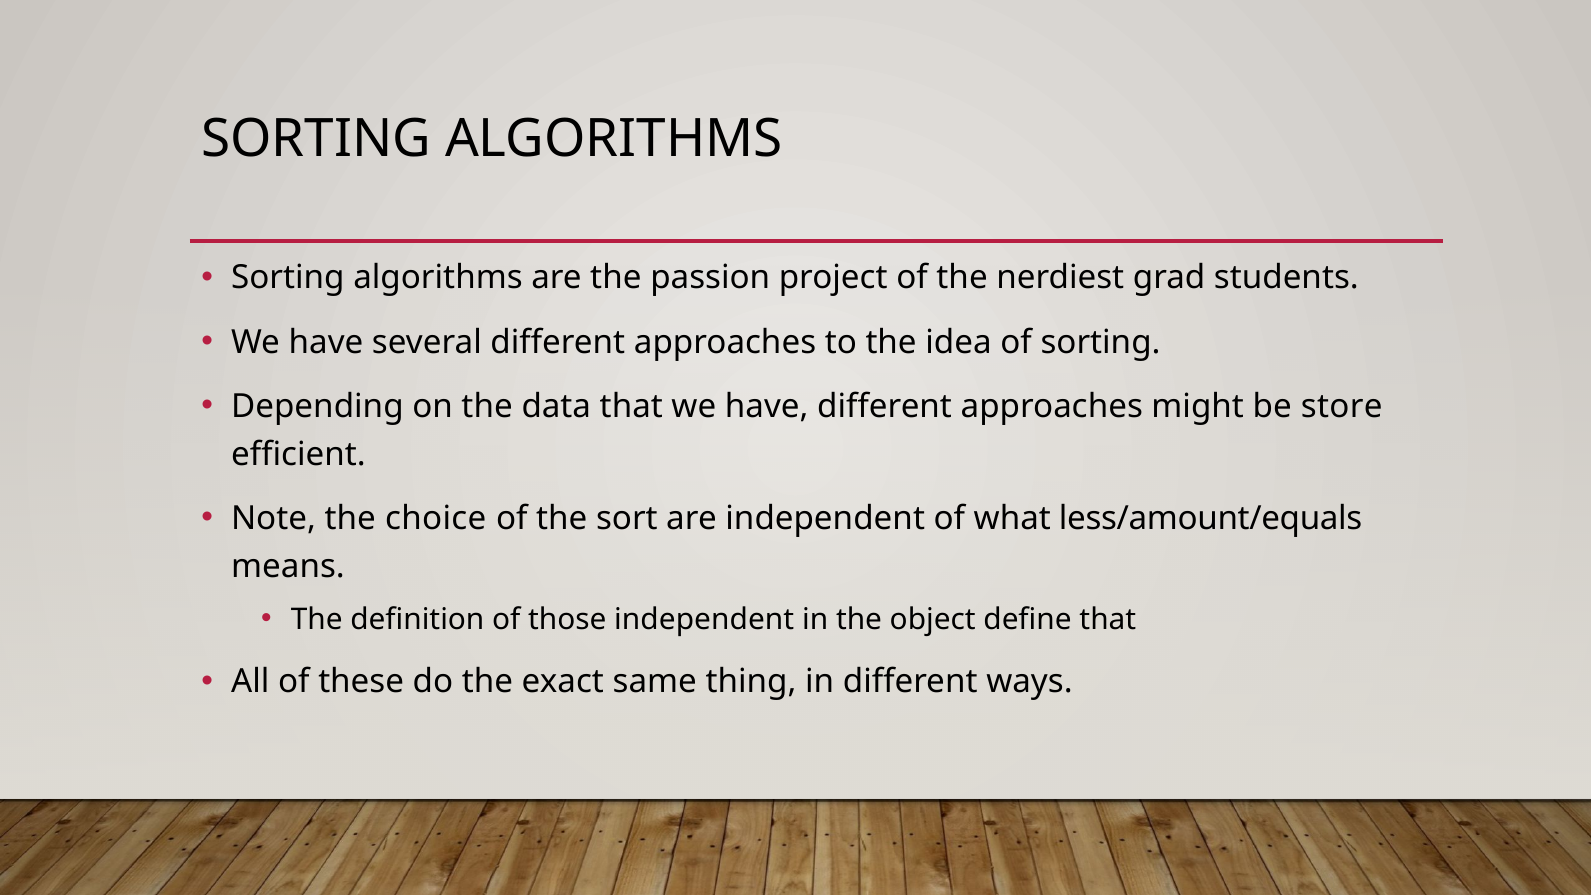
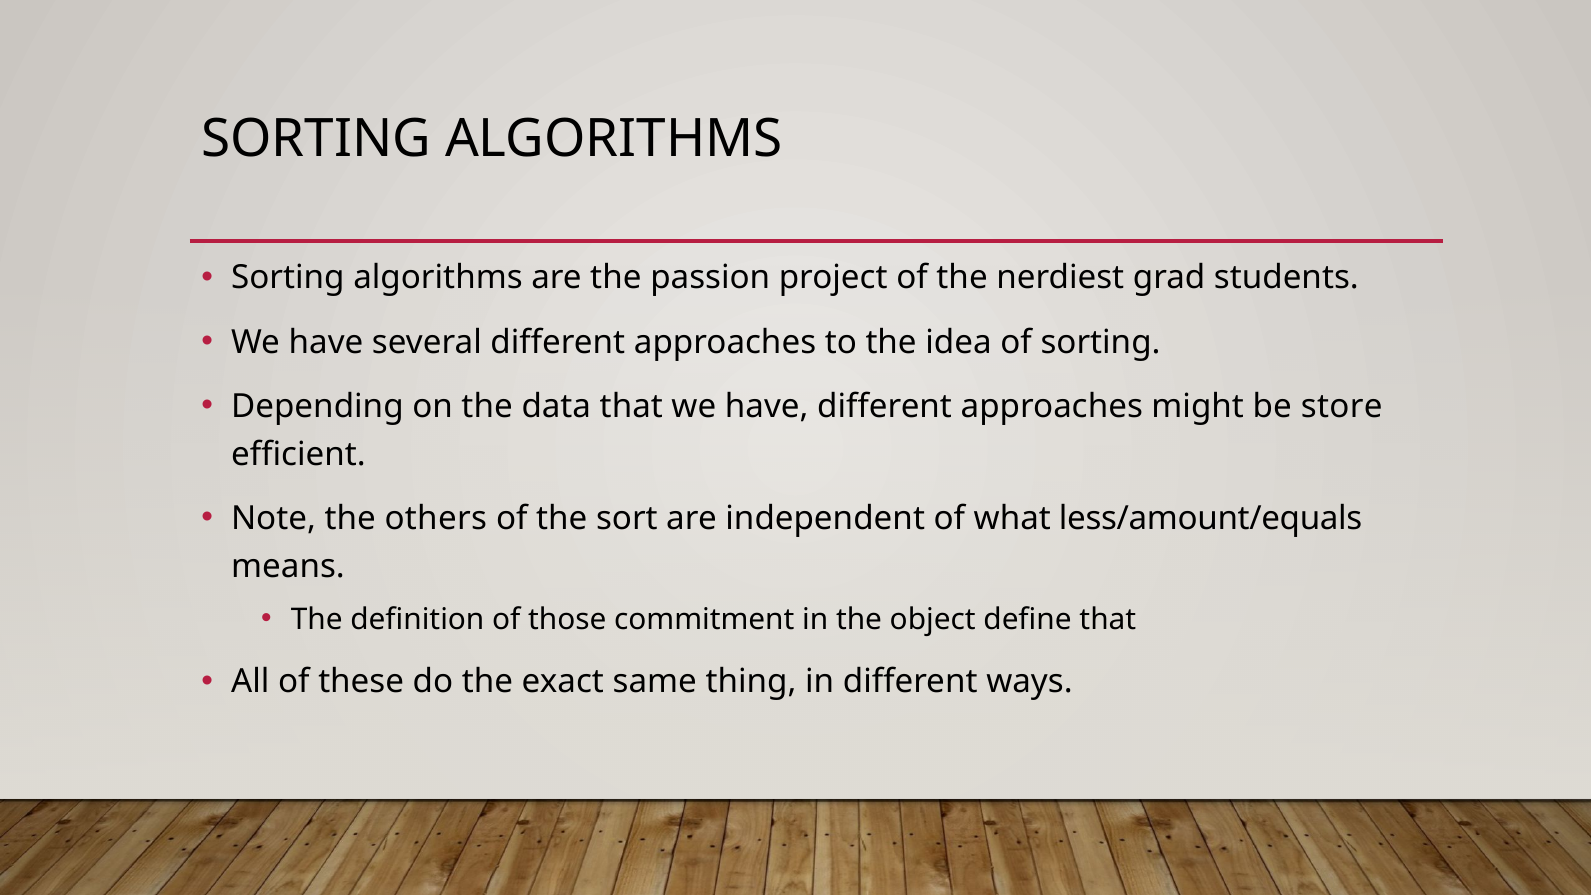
choice: choice -> others (436, 519)
those independent: independent -> commitment (704, 619)
